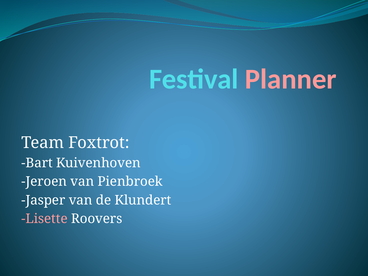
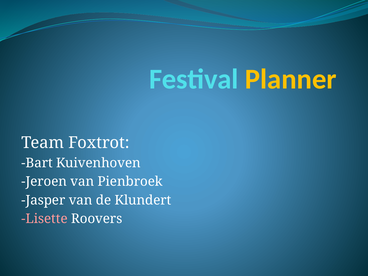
Planner colour: pink -> yellow (291, 79)
